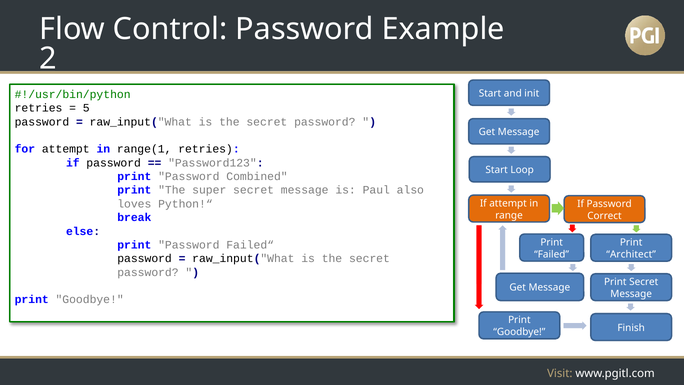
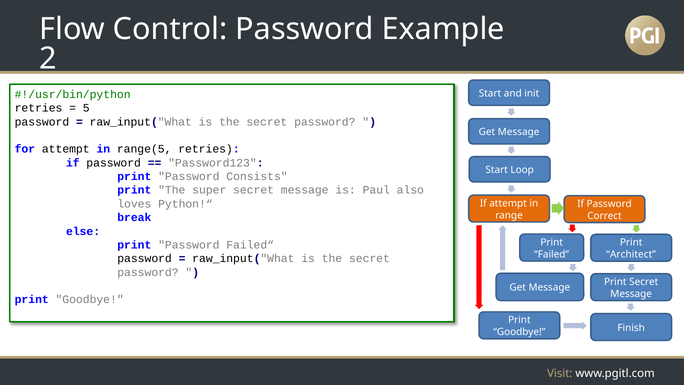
range(1: range(1 -> range(5 (144, 149)
Combined: Combined -> Consists (257, 176)
